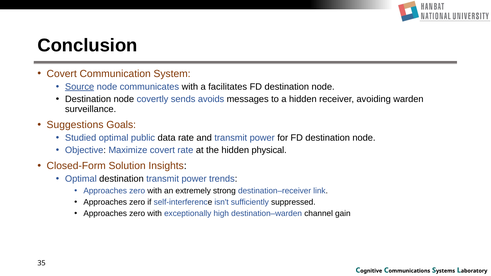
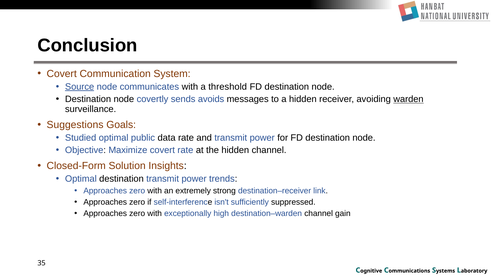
facilitates: facilitates -> threshold (228, 87)
warden underline: none -> present (408, 99)
hidden physical: physical -> channel (269, 150)
